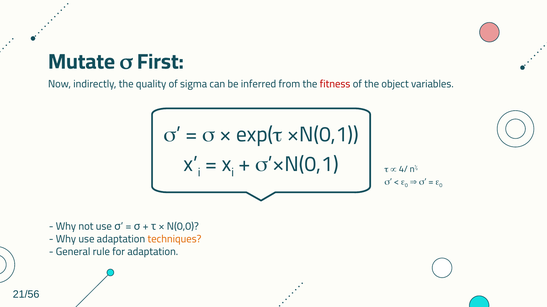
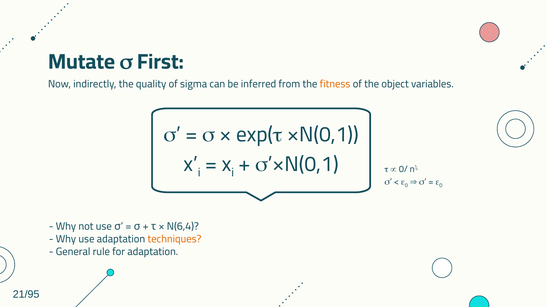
fitness colour: red -> orange (335, 84)
4/: 4/ -> 0/ (403, 170)
N(0,0: N(0,0 -> N(6,4 (183, 227)
21/56: 21/56 -> 21/95 (26, 295)
